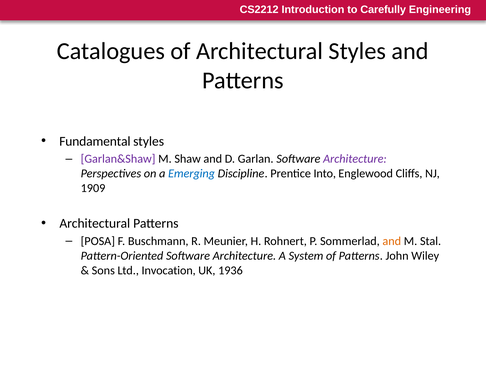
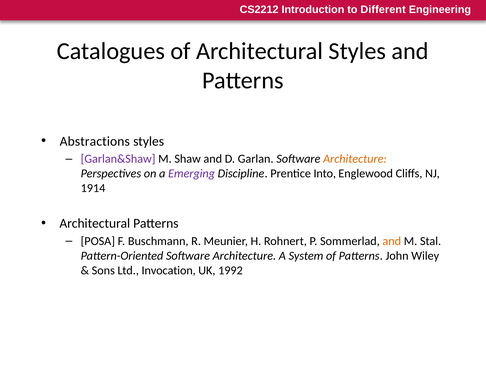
Carefully: Carefully -> Different (383, 10)
Fundamental: Fundamental -> Abstractions (95, 141)
Architecture colour: purple -> orange (355, 159)
Emerging colour: blue -> purple (192, 173)
1909: 1909 -> 1914 (93, 188)
1936: 1936 -> 1992 (230, 270)
